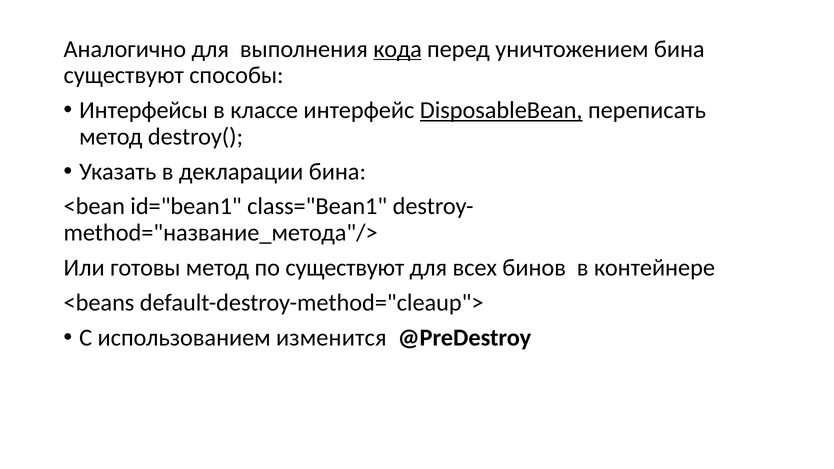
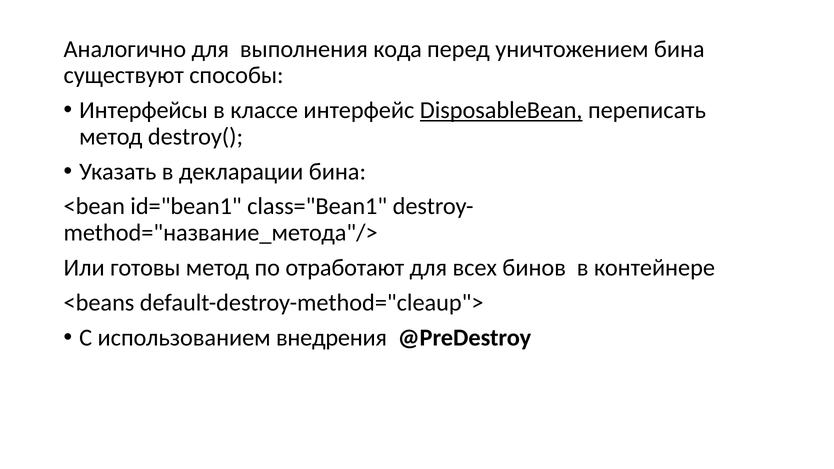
кода underline: present -> none (398, 49)
по существуют: существуют -> отработают (345, 268)
изменится: изменится -> внедрения (332, 338)
